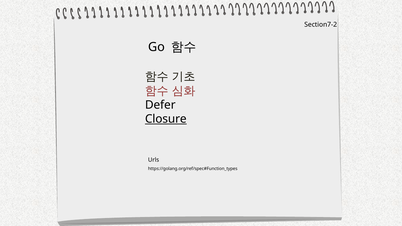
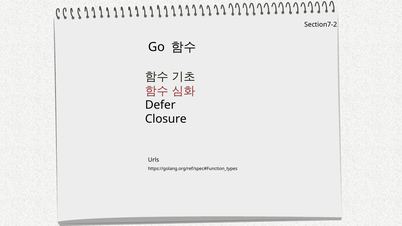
Closure underline: present -> none (166, 119)
